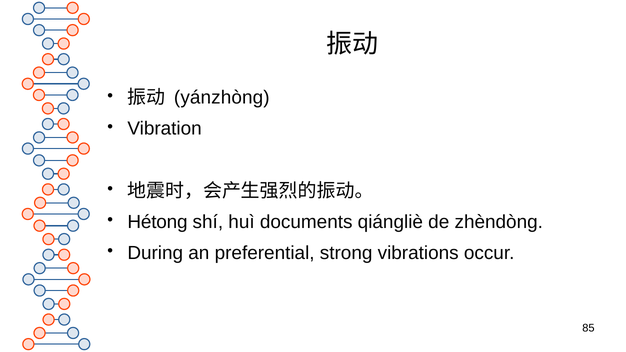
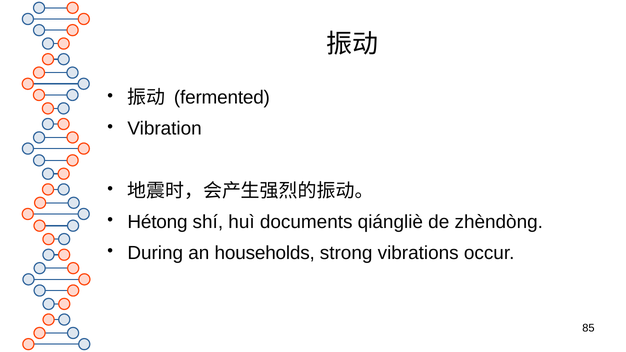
yánzhòng: yánzhòng -> fermented (222, 98)
preferential: preferential -> households (265, 253)
